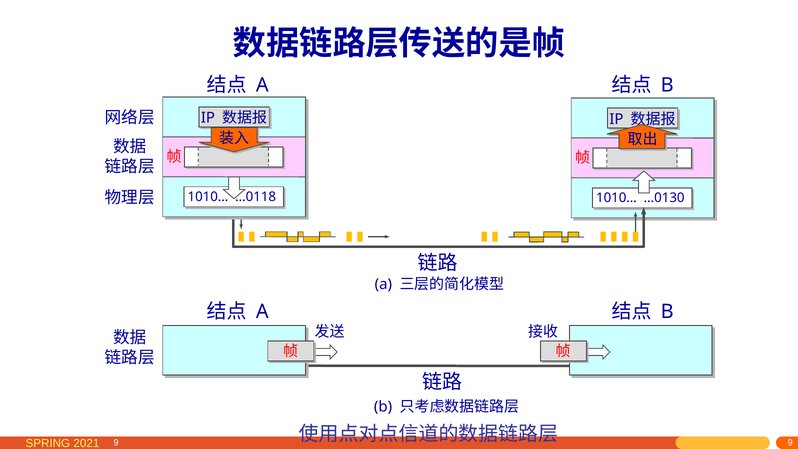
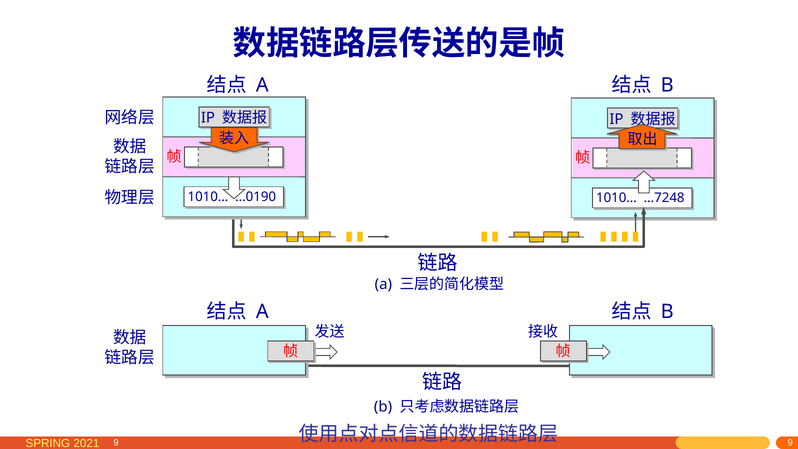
…0118: …0118 -> …0190 (256, 197)
…0130: …0130 -> …7248 (664, 198)
